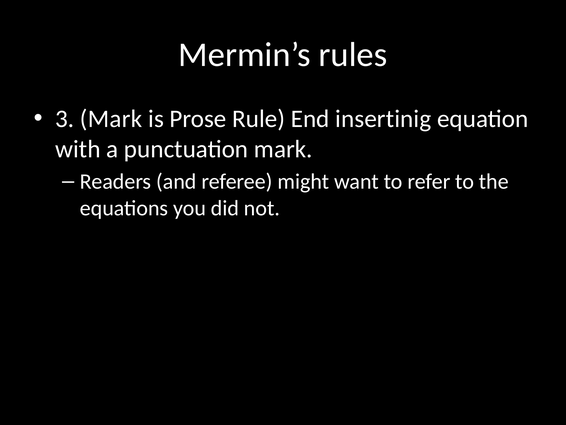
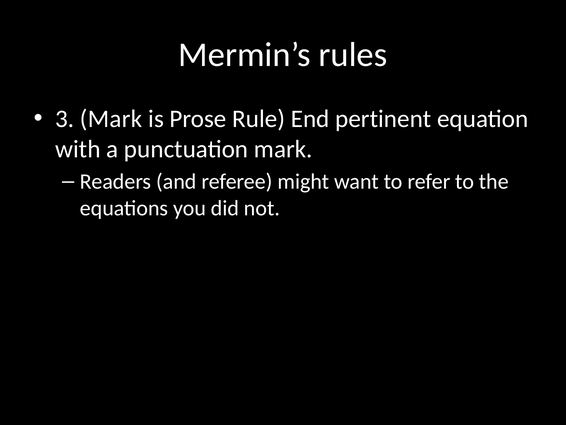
insertinig: insertinig -> pertinent (383, 119)
